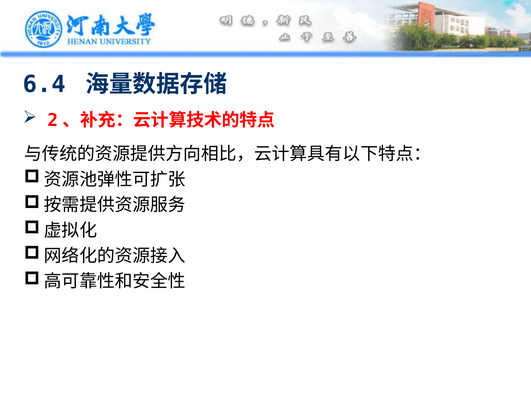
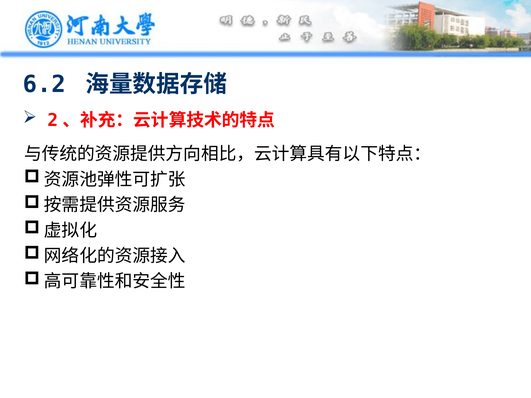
6.4: 6.4 -> 6.2 (44, 84)
